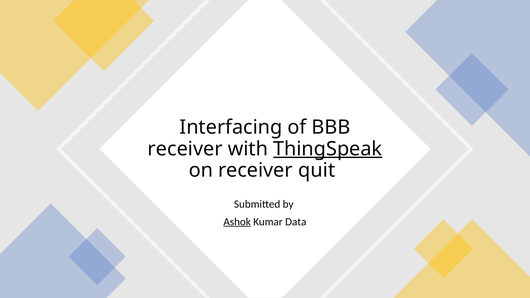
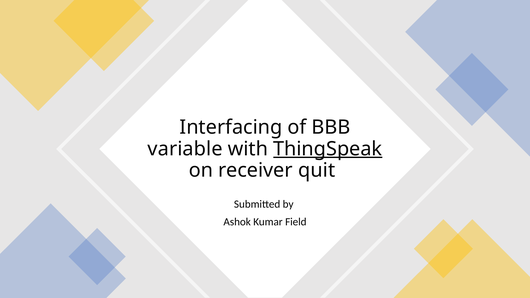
receiver: receiver -> variable (185, 149)
Ashok underline: present -> none (237, 222)
Data: Data -> Field (296, 222)
